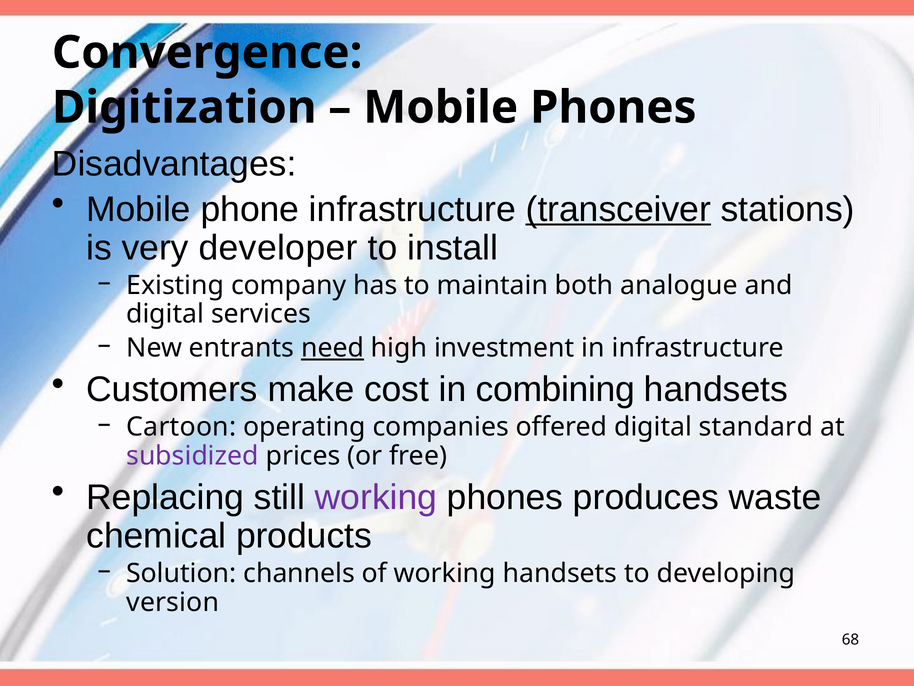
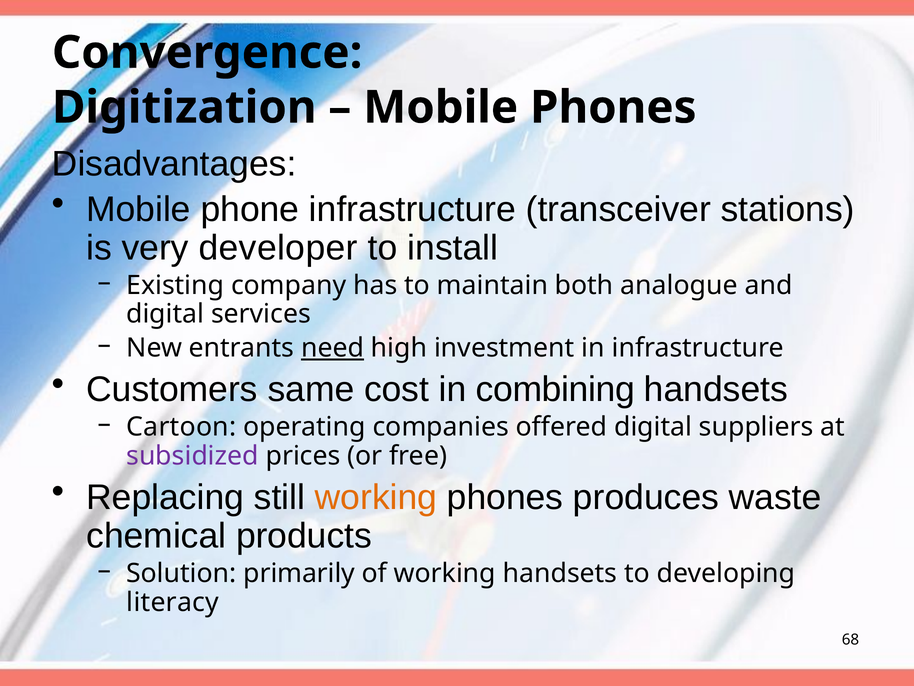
transceiver underline: present -> none (618, 209)
make: make -> same (311, 389)
standard: standard -> suppliers (756, 427)
working colour: purple -> orange (376, 497)
channels: channels -> primarily (299, 573)
version: version -> literacy (173, 602)
